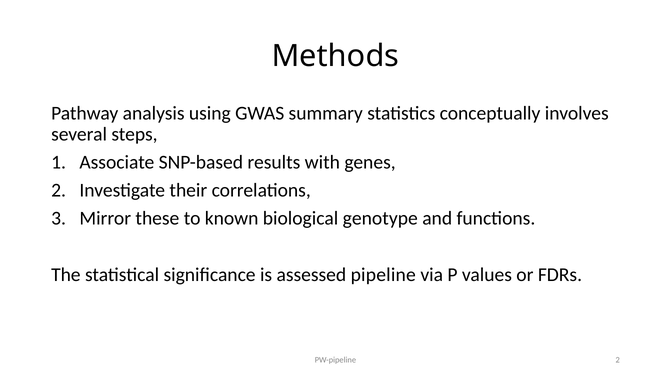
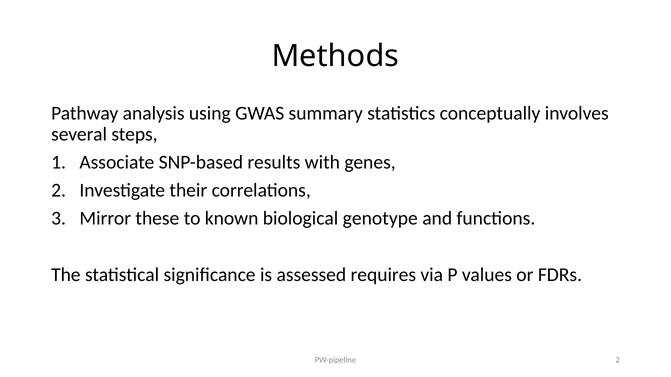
pipeline: pipeline -> requires (383, 275)
